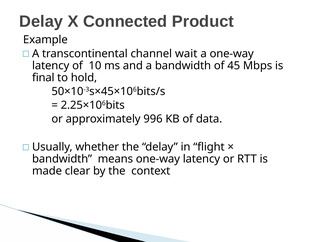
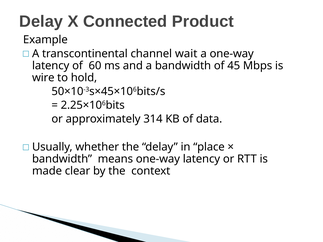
10: 10 -> 60 (95, 66)
final: final -> wire (43, 78)
996: 996 -> 314 (153, 119)
flight: flight -> place (209, 147)
